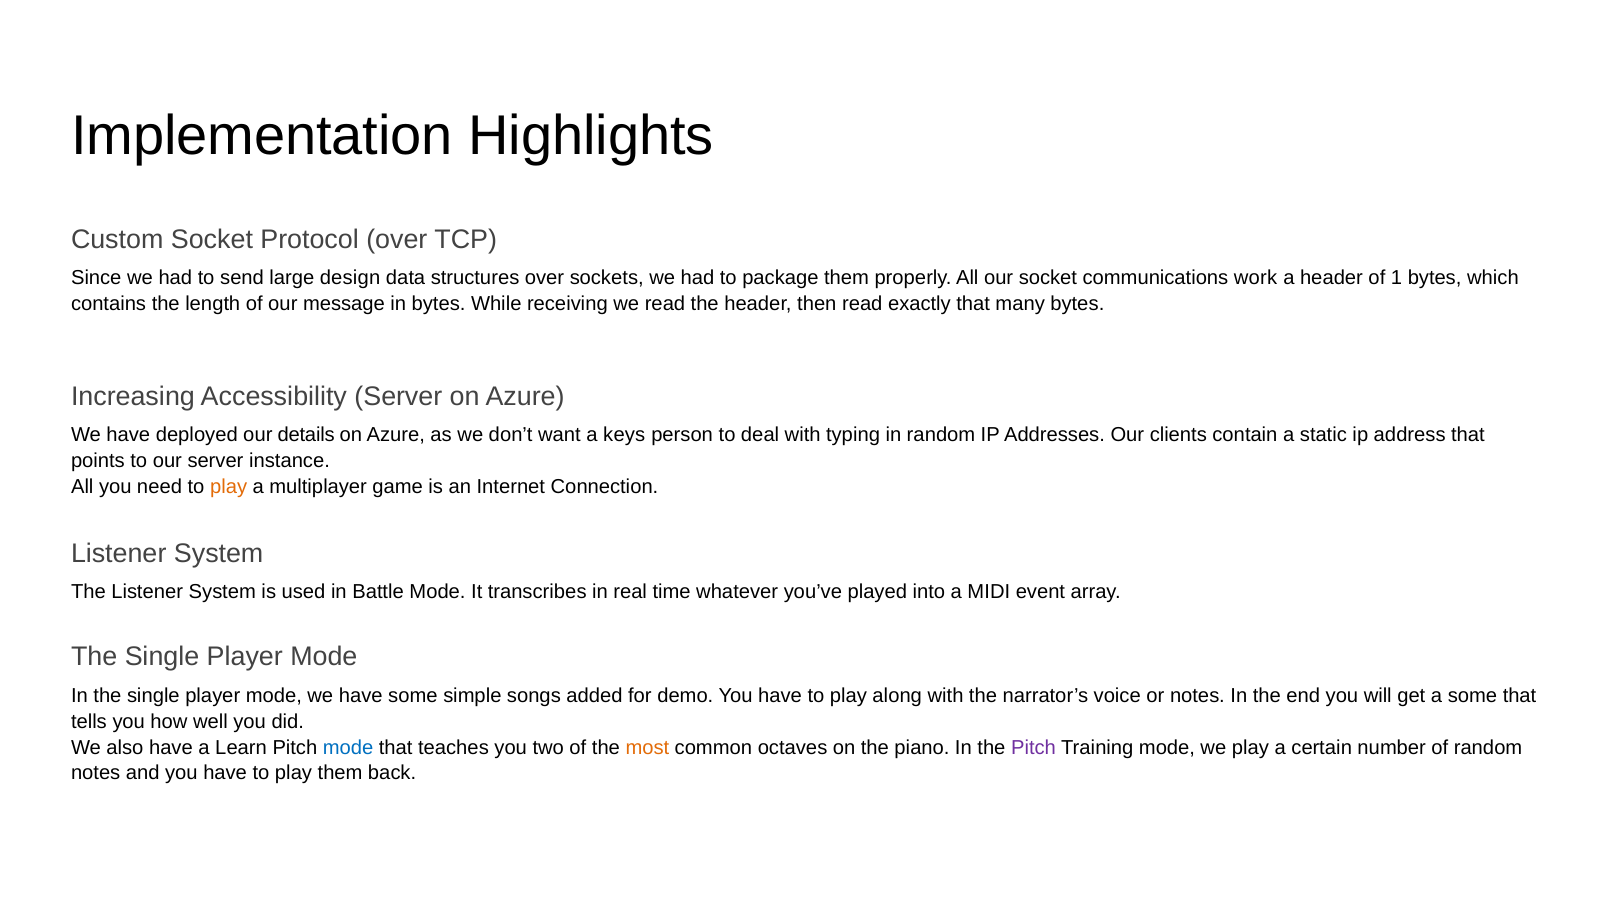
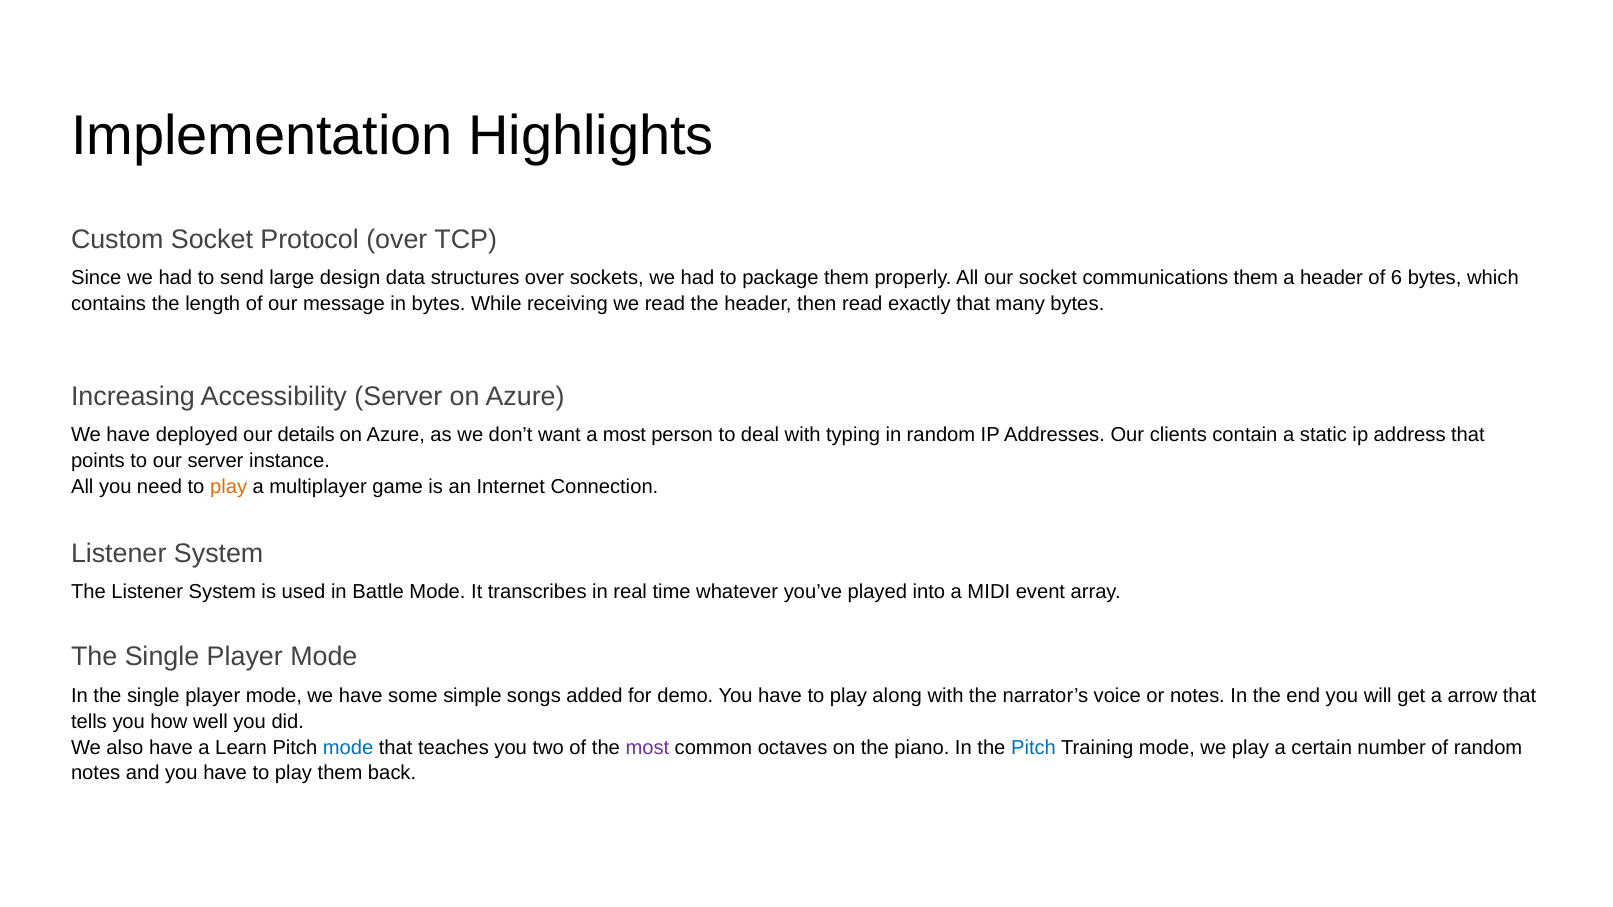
communications work: work -> them (1256, 278)
1: 1 -> 6 (1396, 278)
a keys: keys -> most (624, 435)
a some: some -> arrow (1473, 696)
most colour: orange -> purple (647, 748)
Pitch colour: purple -> blue (1034, 748)
